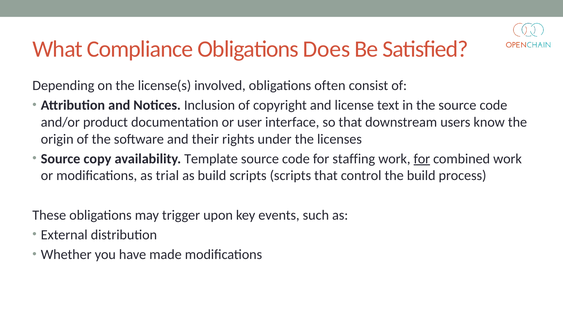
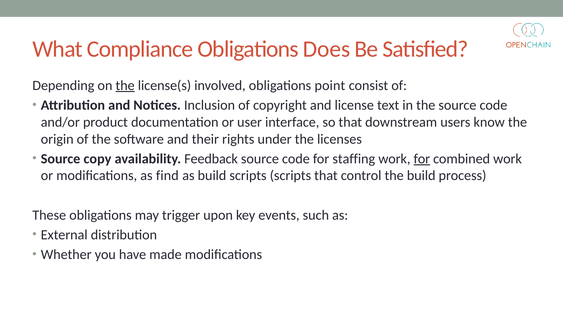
the underline: none -> present (125, 85)
often: often -> point (330, 85)
Template: Template -> Feedback (211, 159)
trial: trial -> find (167, 176)
